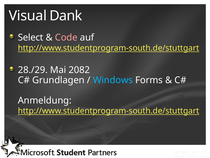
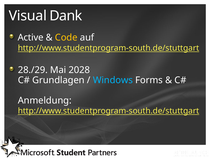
Select: Select -> Active (31, 37)
Code colour: pink -> yellow (66, 37)
2082: 2082 -> 2028 (79, 70)
